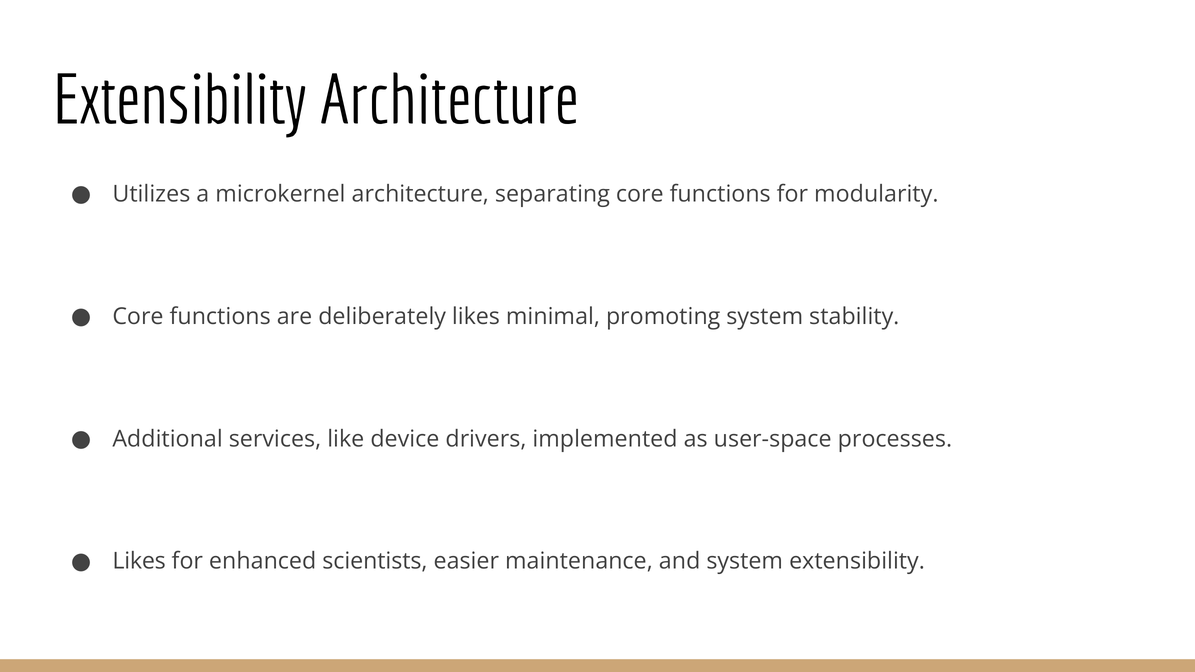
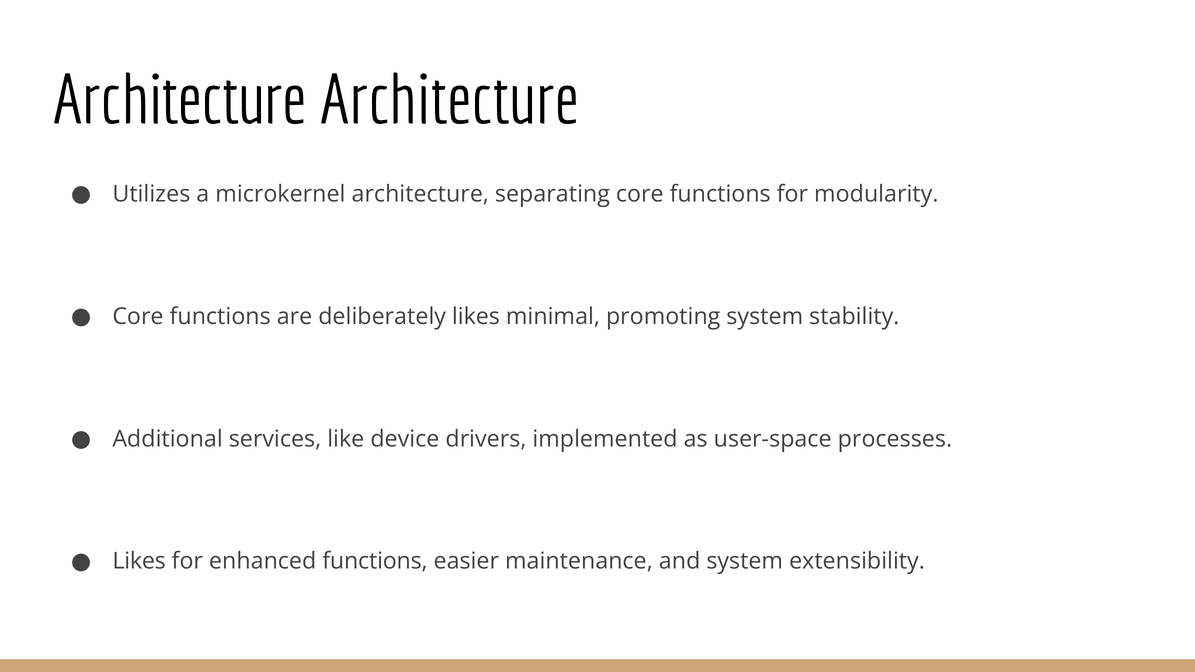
Extensibility: Extensibility -> Architecture (180, 101)
enhanced scientists: scientists -> functions (375, 562)
